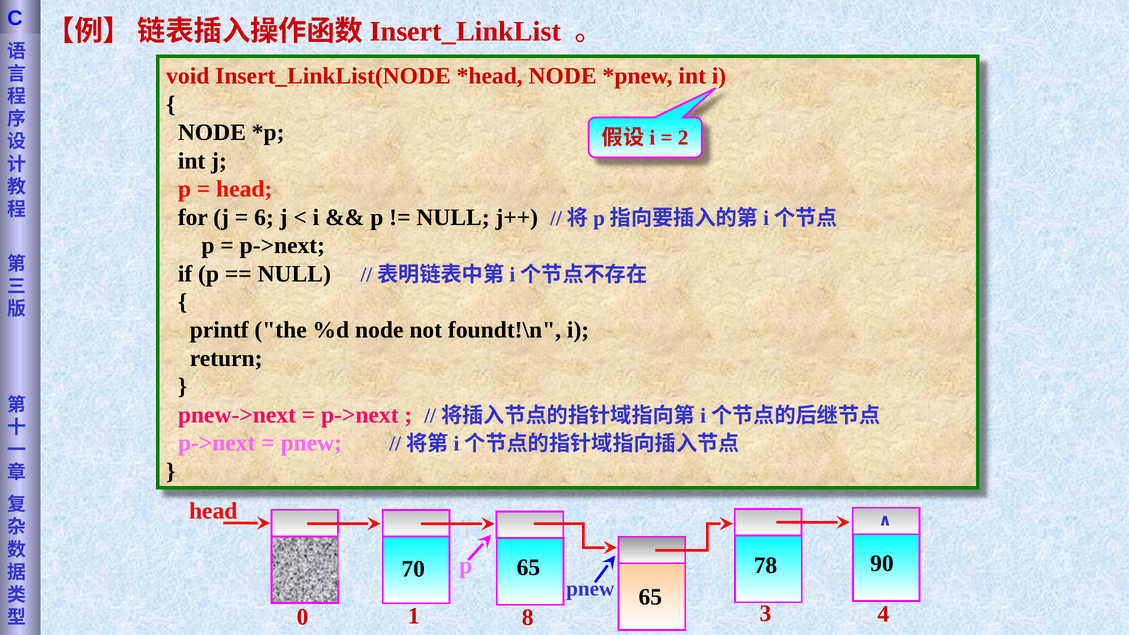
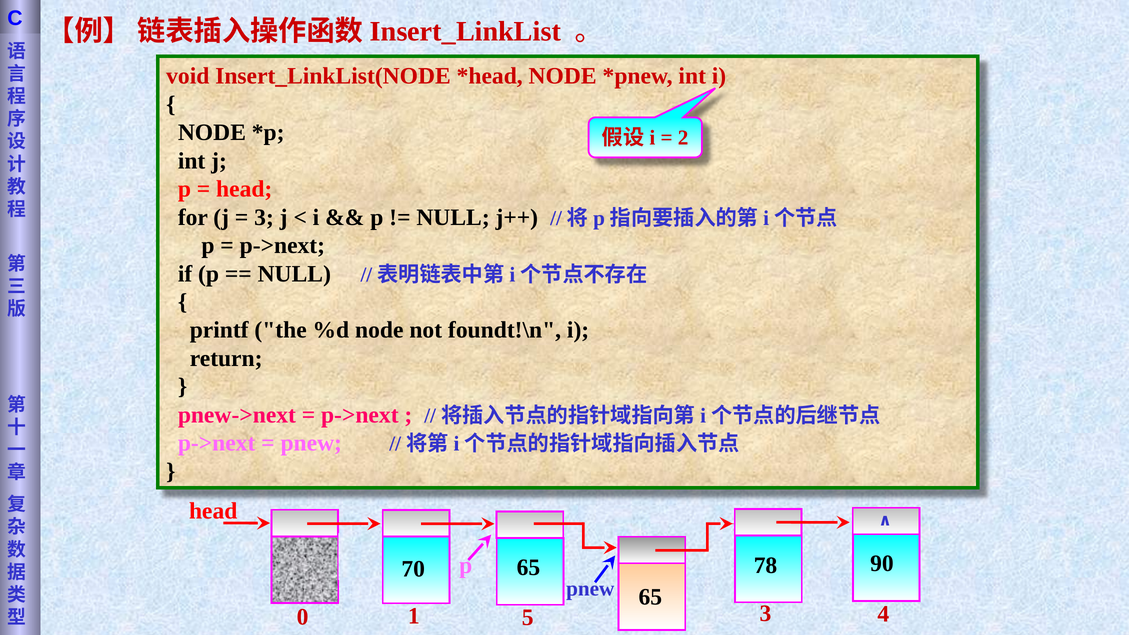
6: 6 -> 3 (264, 217)
8: 8 -> 5 (528, 617)
